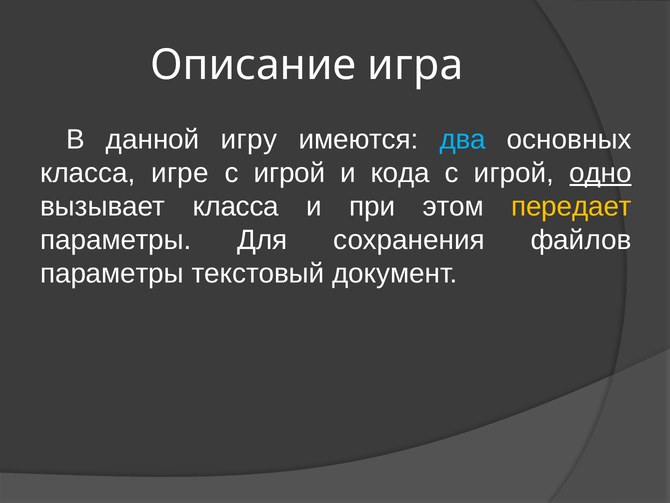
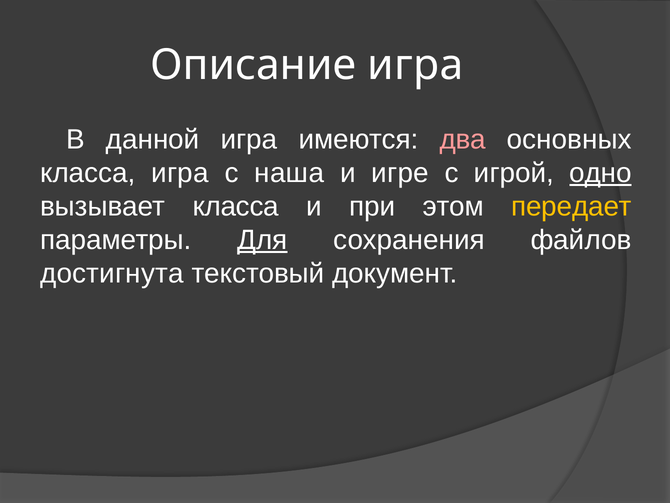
данной игру: игру -> игра (249, 139)
два colour: light blue -> pink (463, 139)
класса игре: игре -> игра (180, 173)
игрой: игрой -> наша (289, 173)
кода: кода -> игре (400, 173)
Для underline: none -> present (262, 240)
параметры: параметры -> достигнута (112, 273)
